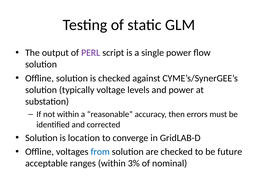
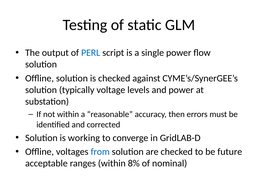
PERL colour: purple -> blue (91, 53)
location: location -> working (84, 138)
3%: 3% -> 8% (134, 164)
